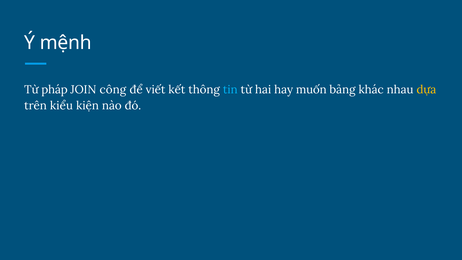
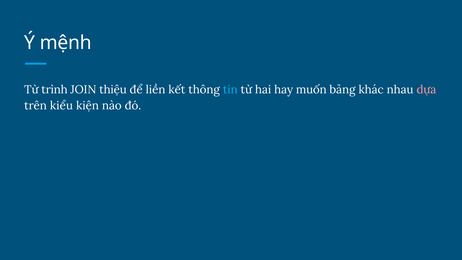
pháp: pháp -> trình (55, 90)
công: công -> thiệu (113, 90)
viết: viết -> liền (156, 90)
dựa colour: yellow -> pink (426, 90)
